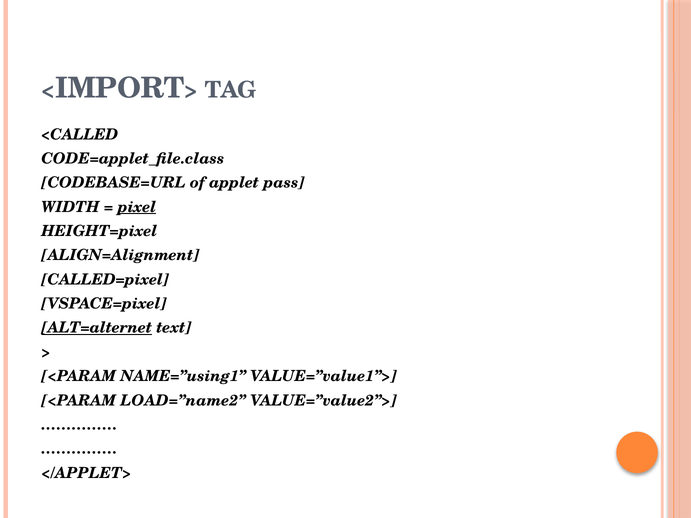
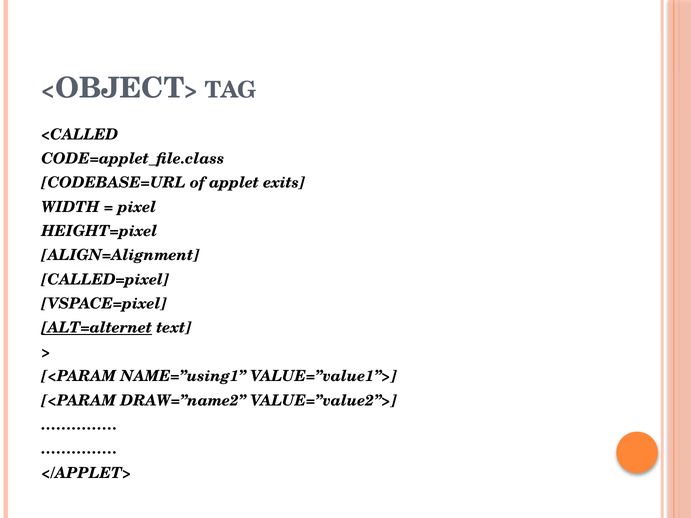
IMPORT: IMPORT -> OBJECT (120, 88)
pass: pass -> exits (284, 183)
pixel underline: present -> none (137, 207)
LOAD=”name2: LOAD=”name2 -> DRAW=”name2 (183, 401)
